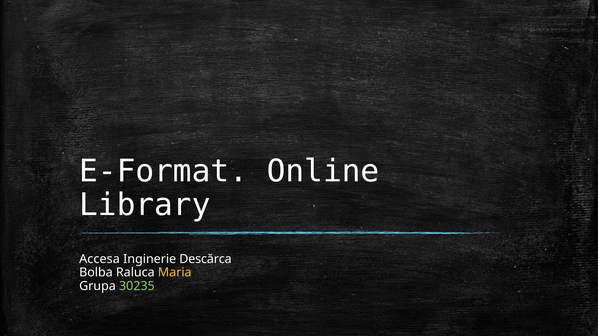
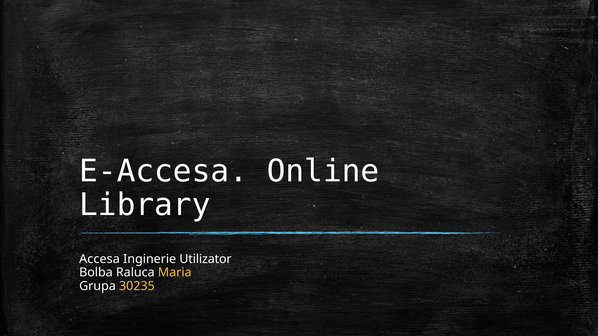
E-Format: E-Format -> E-Accesa (164, 171)
Descărca: Descărca -> Utilizator (205, 259)
30235 colour: light green -> yellow (137, 286)
